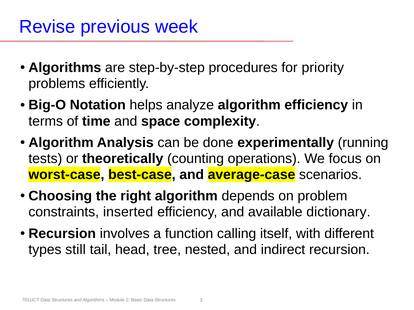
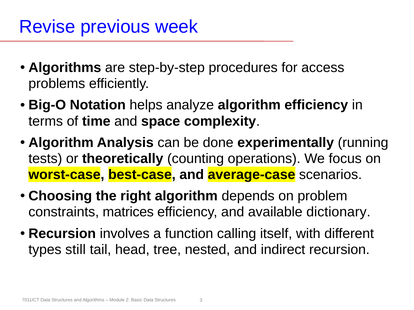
priority: priority -> access (323, 68)
inserted: inserted -> matrices (128, 212)
